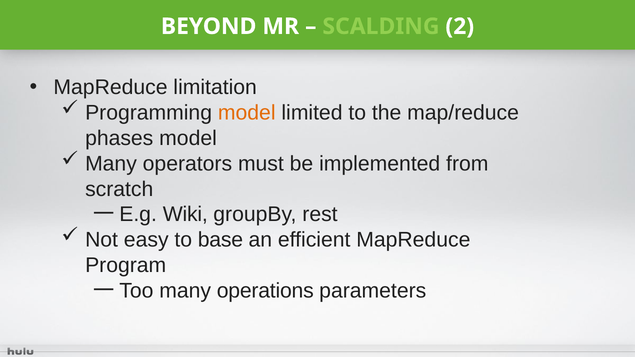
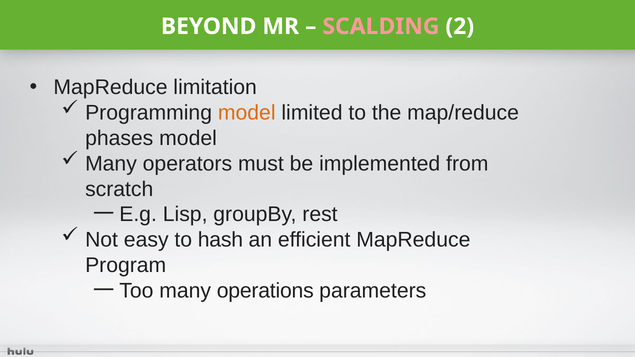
SCALDING colour: light green -> pink (381, 26)
Wiki: Wiki -> Lisp (185, 215)
base: base -> hash (220, 240)
